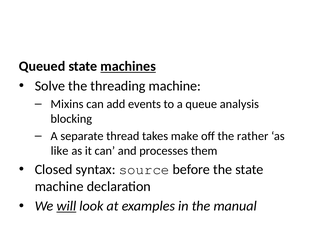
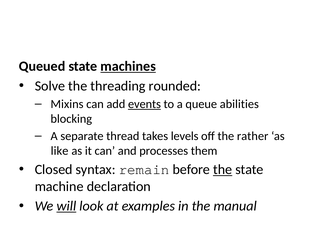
threading machine: machine -> rounded (175, 86)
events underline: none -> present (144, 104)
analysis: analysis -> abilities (239, 104)
make: make -> levels (185, 136)
source: source -> remain (144, 170)
the underline: none -> present (223, 170)
